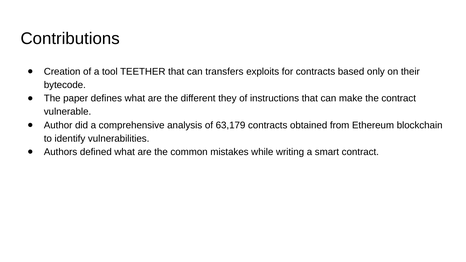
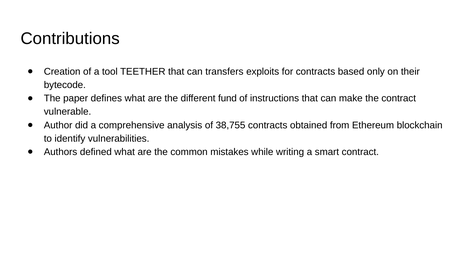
they: they -> fund (227, 98)
63,179: 63,179 -> 38,755 (231, 125)
